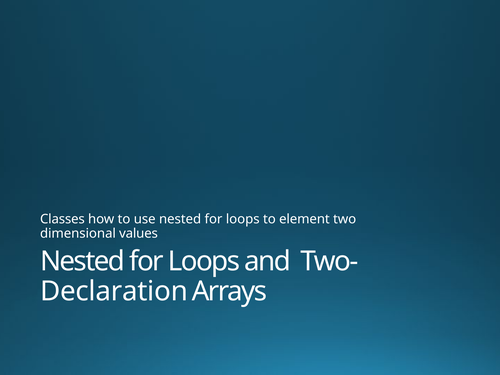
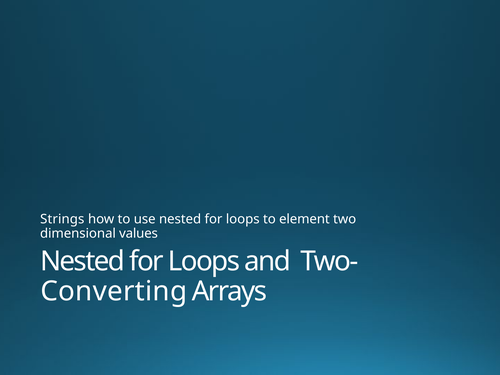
Classes: Classes -> Strings (62, 219)
Declaration: Declaration -> Converting (114, 291)
